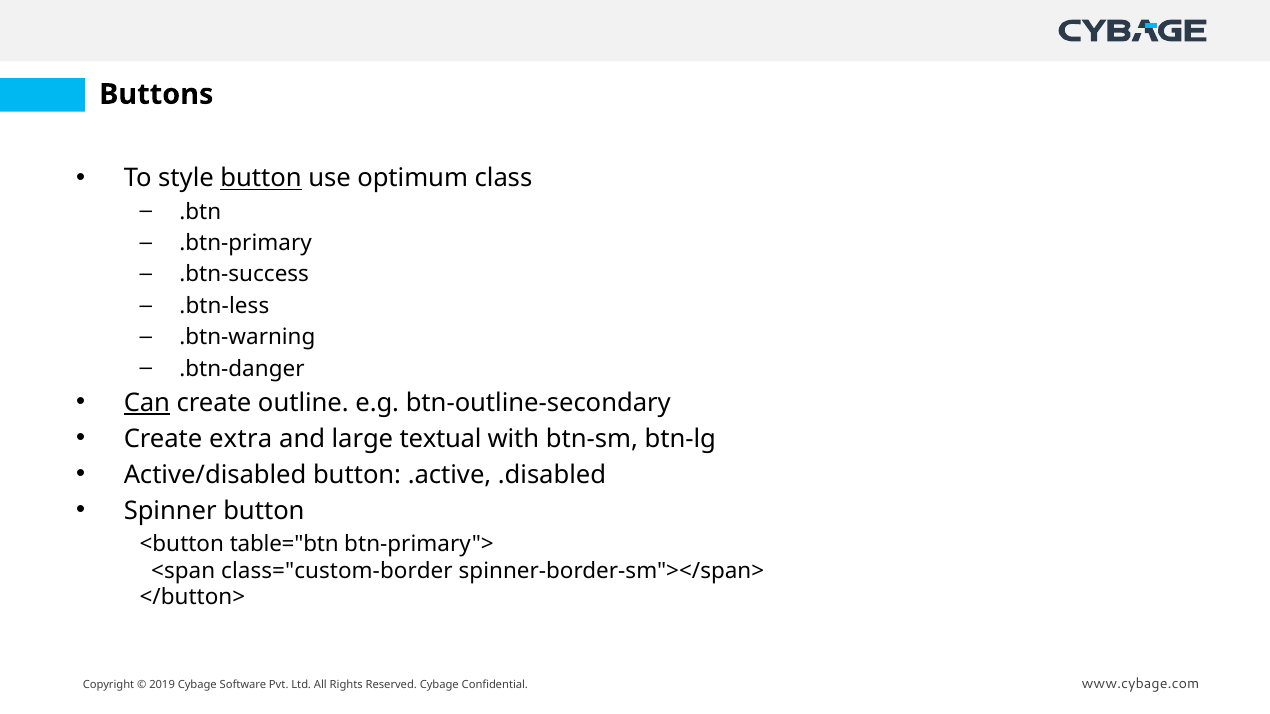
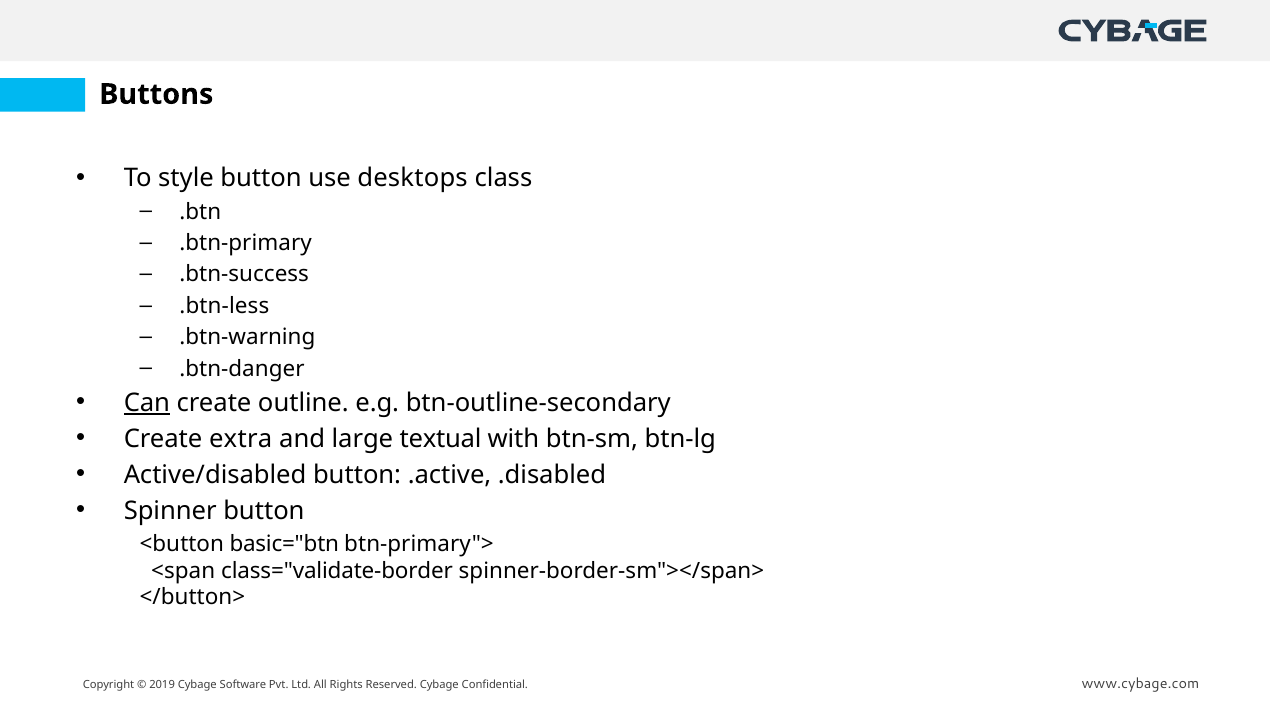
button underline: present -> none (261, 179)
optimum: optimum -> desktops (413, 179)
table="btn: table="btn -> basic="btn (284, 544)
class="custom-border: class="custom-border -> class="validate-border (337, 571)
